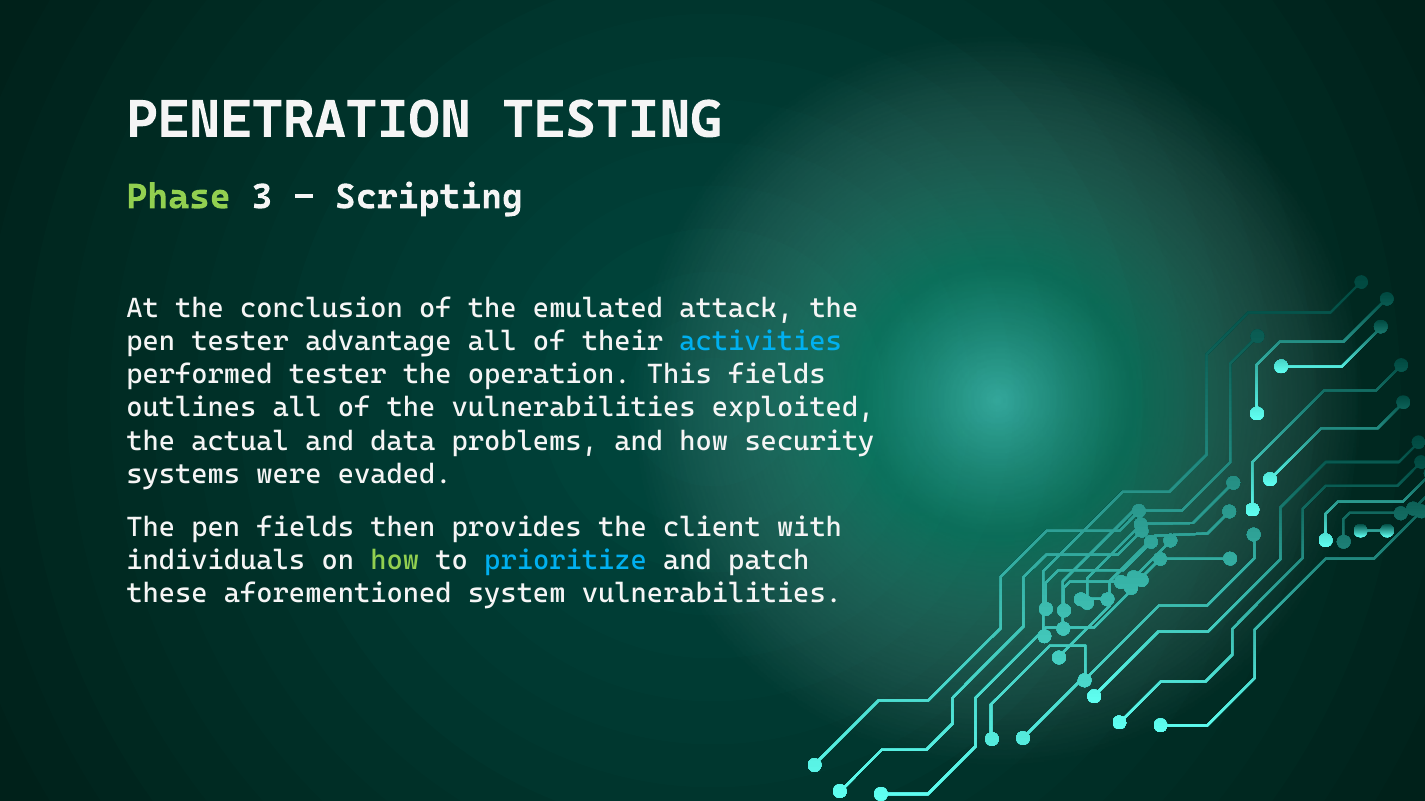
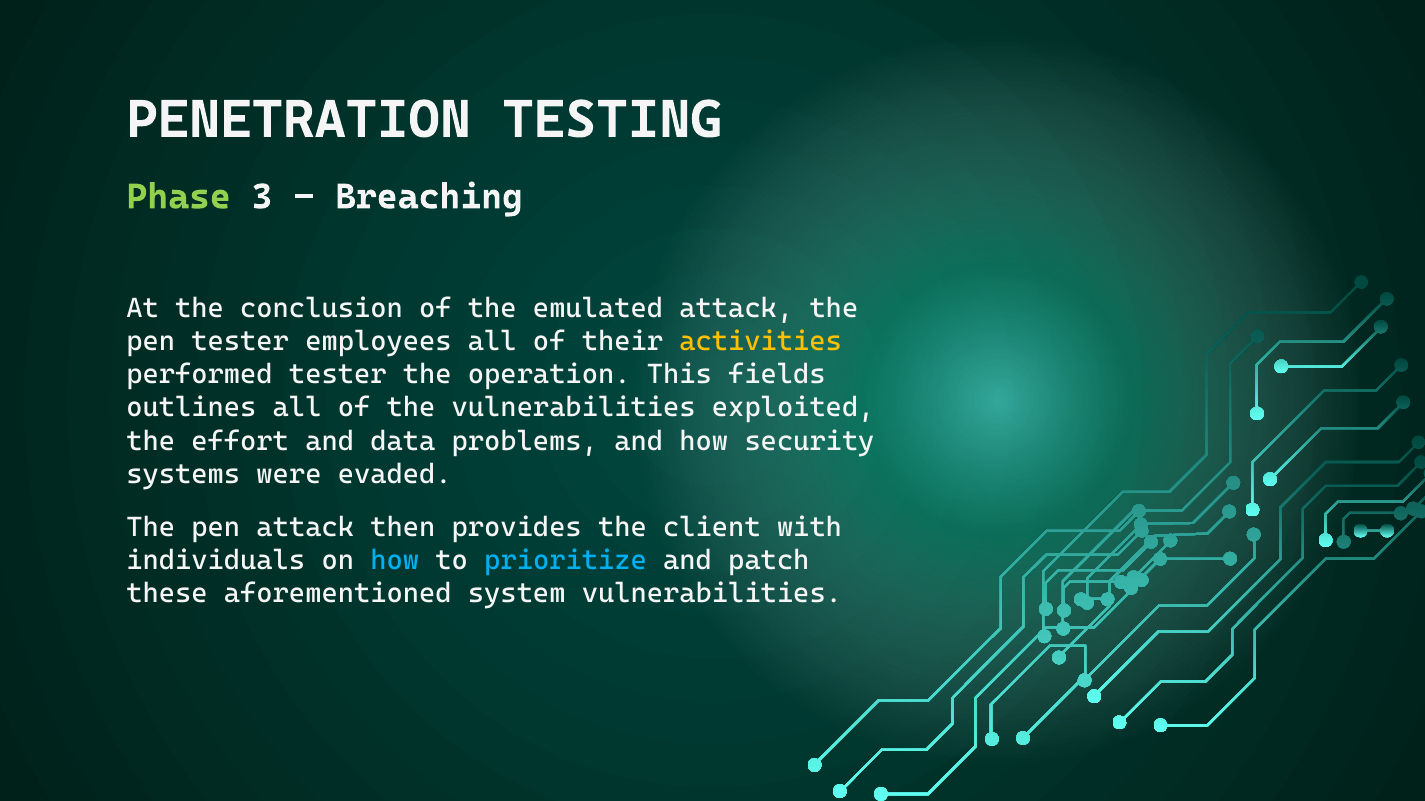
Scripting: Scripting -> Breaching (429, 197)
advantage: advantage -> employees (378, 341)
activities colour: light blue -> yellow (761, 341)
actual: actual -> effort (240, 441)
pen fields: fields -> attack (305, 528)
how colour: light green -> light blue (395, 561)
